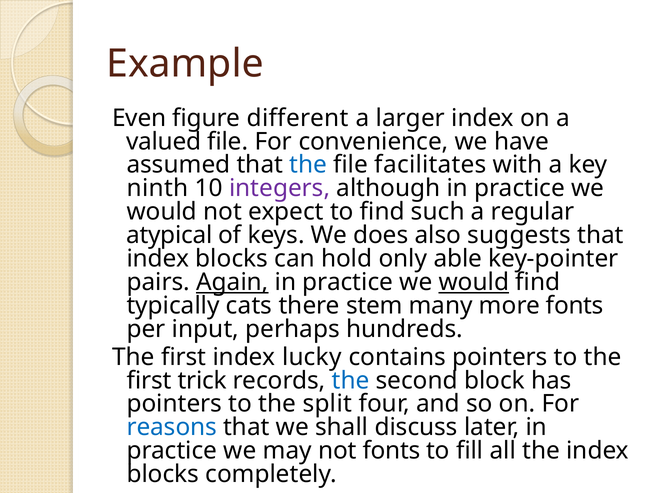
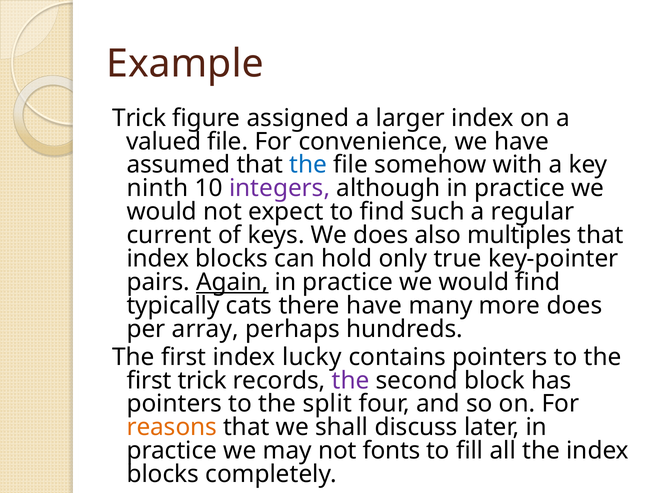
Even: Even -> Trick (139, 118)
different: different -> assigned (298, 118)
facilitates: facilitates -> somehow (431, 165)
atypical: atypical -> current (169, 235)
suggests: suggests -> multiples (519, 235)
able: able -> true (458, 259)
would underline: present -> none (474, 282)
there stem: stem -> have (374, 305)
more fonts: fonts -> does (575, 305)
input: input -> array (205, 329)
the colour: blue -> purple (351, 380)
reasons colour: blue -> orange (172, 427)
